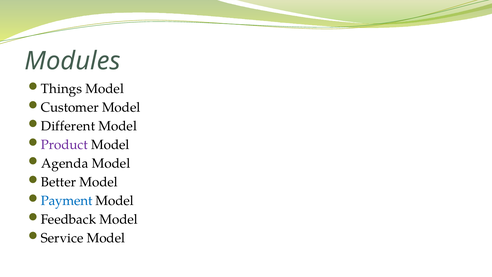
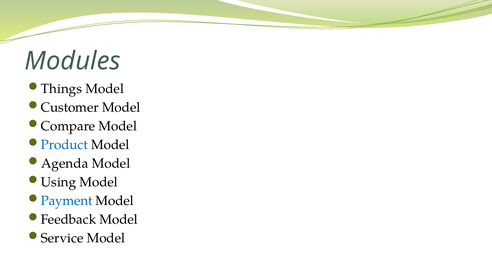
Different: Different -> Compare (68, 126)
Product colour: purple -> blue (64, 145)
Better: Better -> Using (59, 182)
